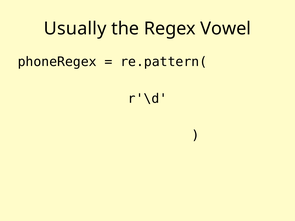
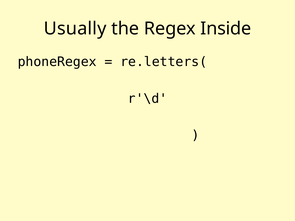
Vowel: Vowel -> Inside (226, 29)
re.pattern(: re.pattern( -> re.letters( (164, 62)
